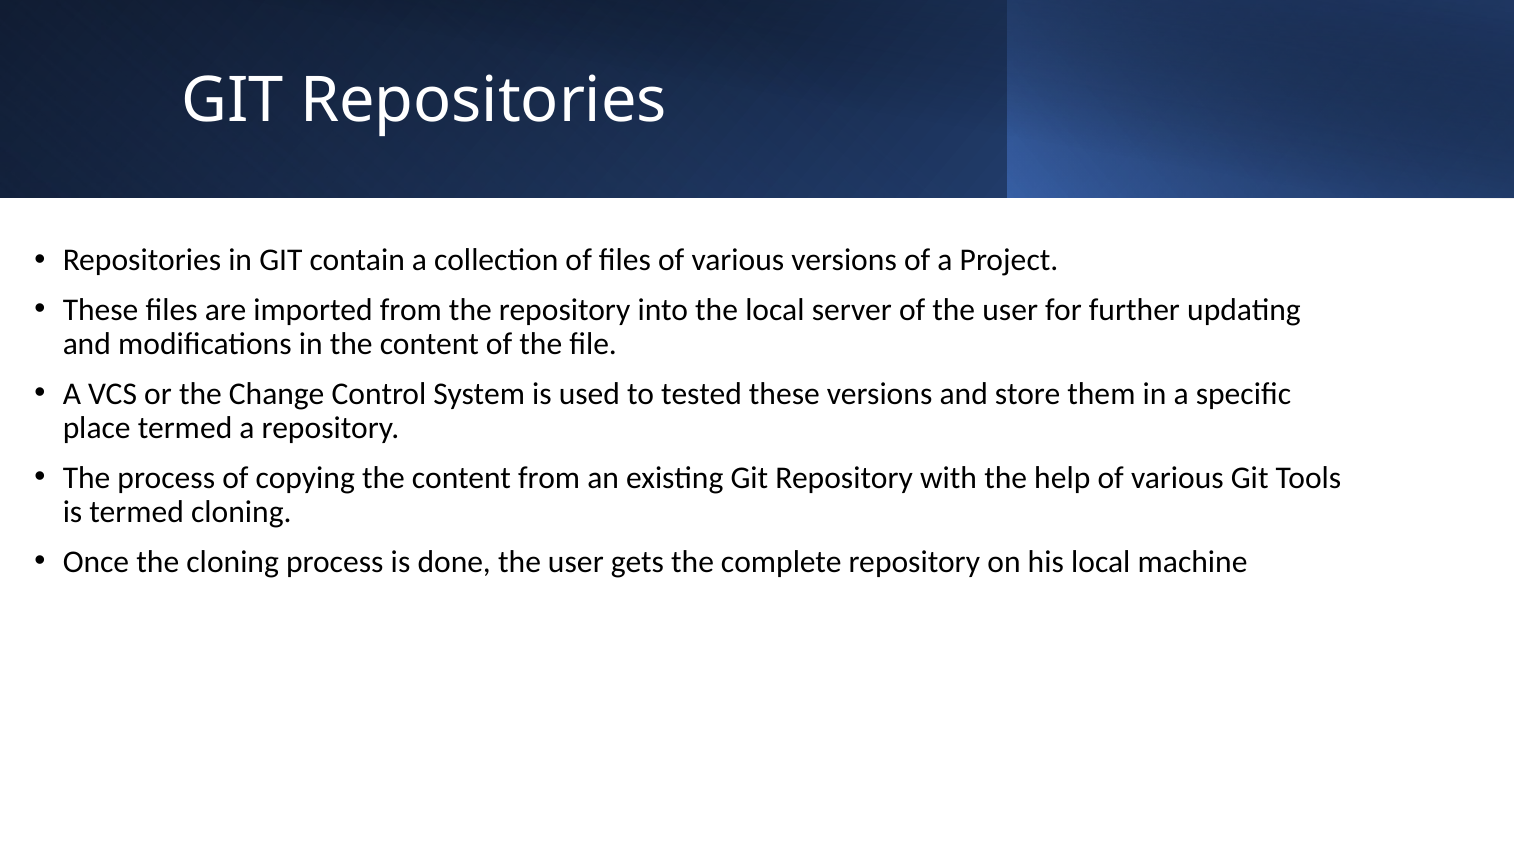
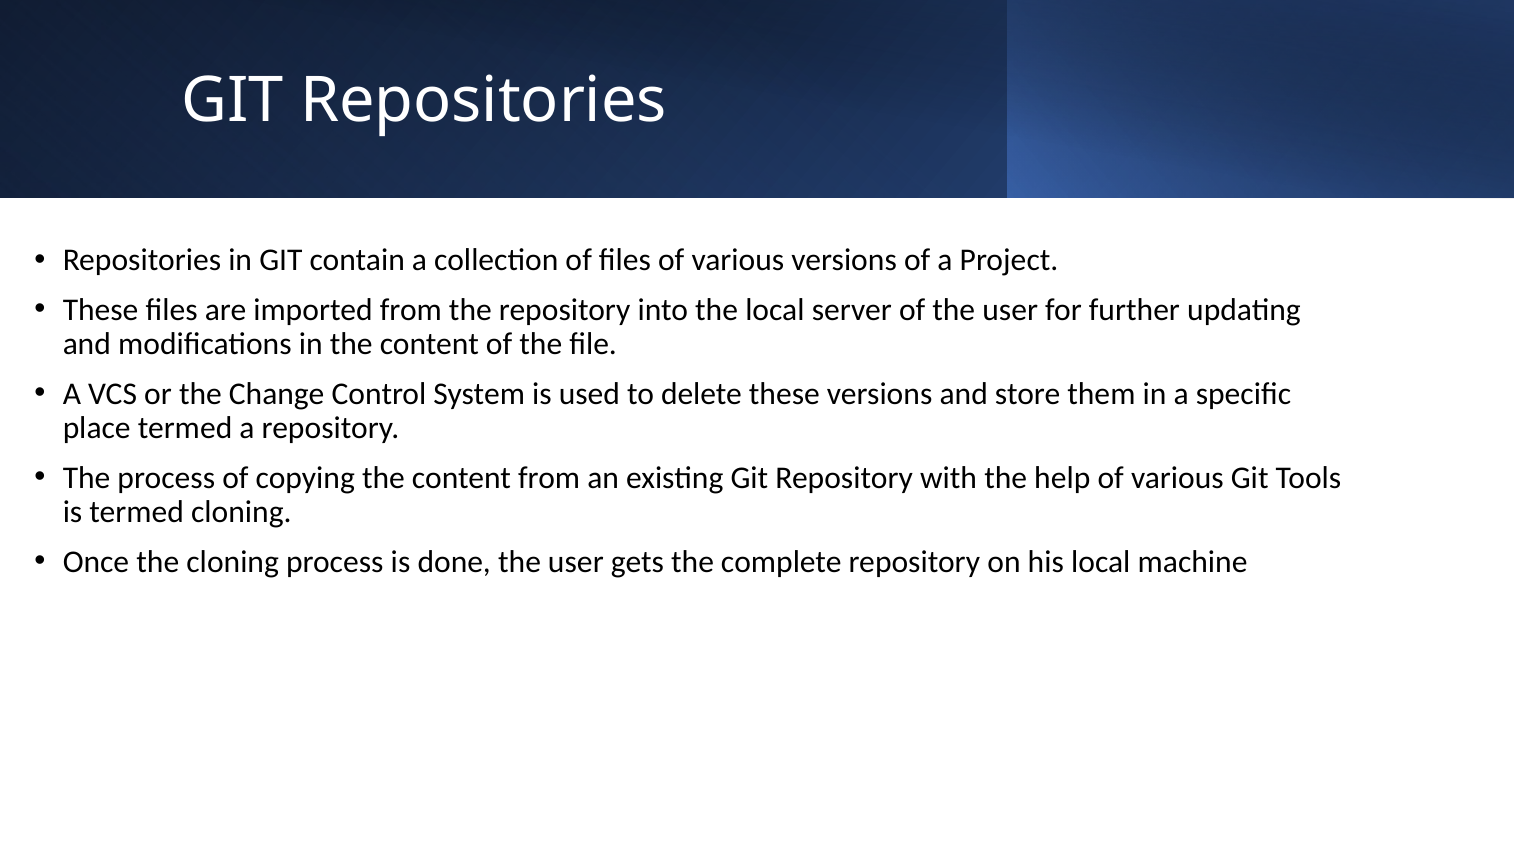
tested: tested -> delete (702, 394)
